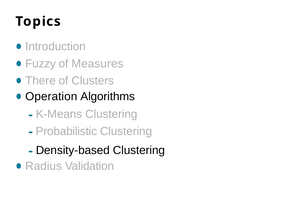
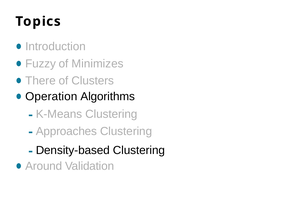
Measures: Measures -> Minimizes (98, 64)
Probabilistic: Probabilistic -> Approaches (66, 131)
Radius: Radius -> Around (44, 166)
